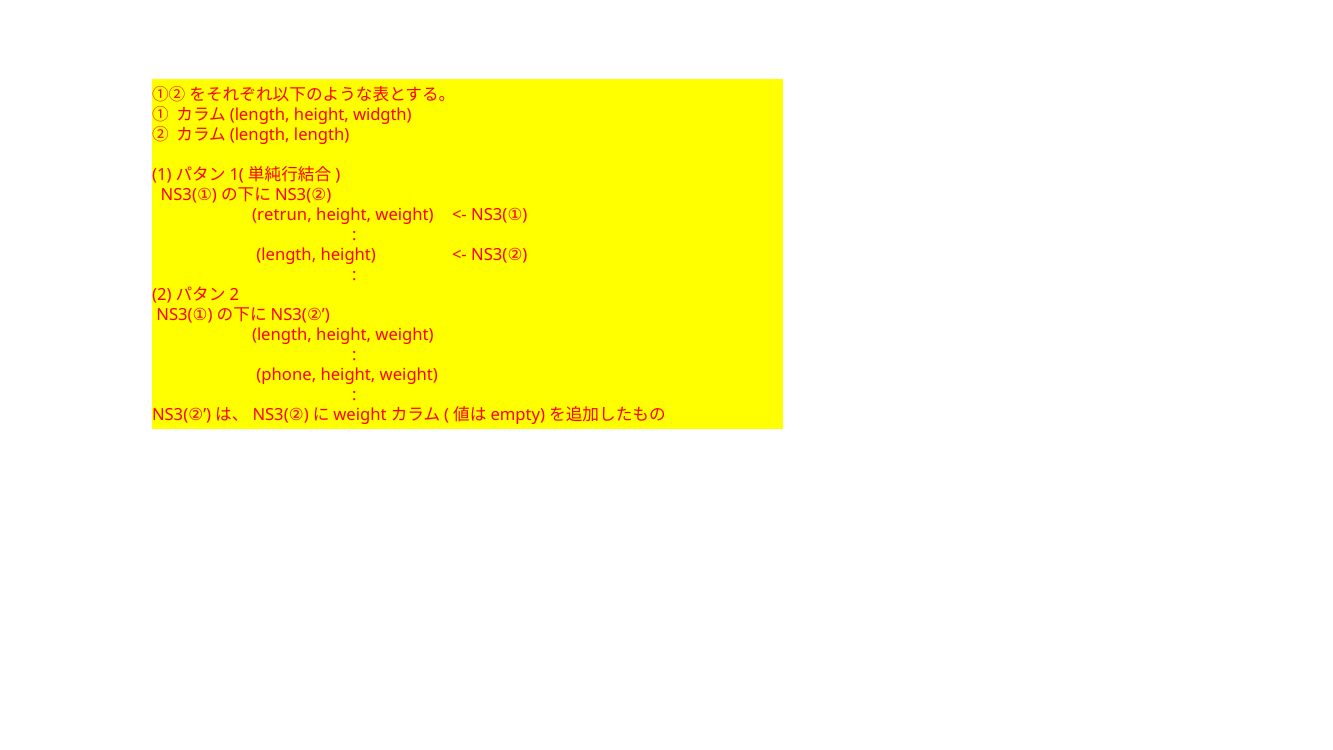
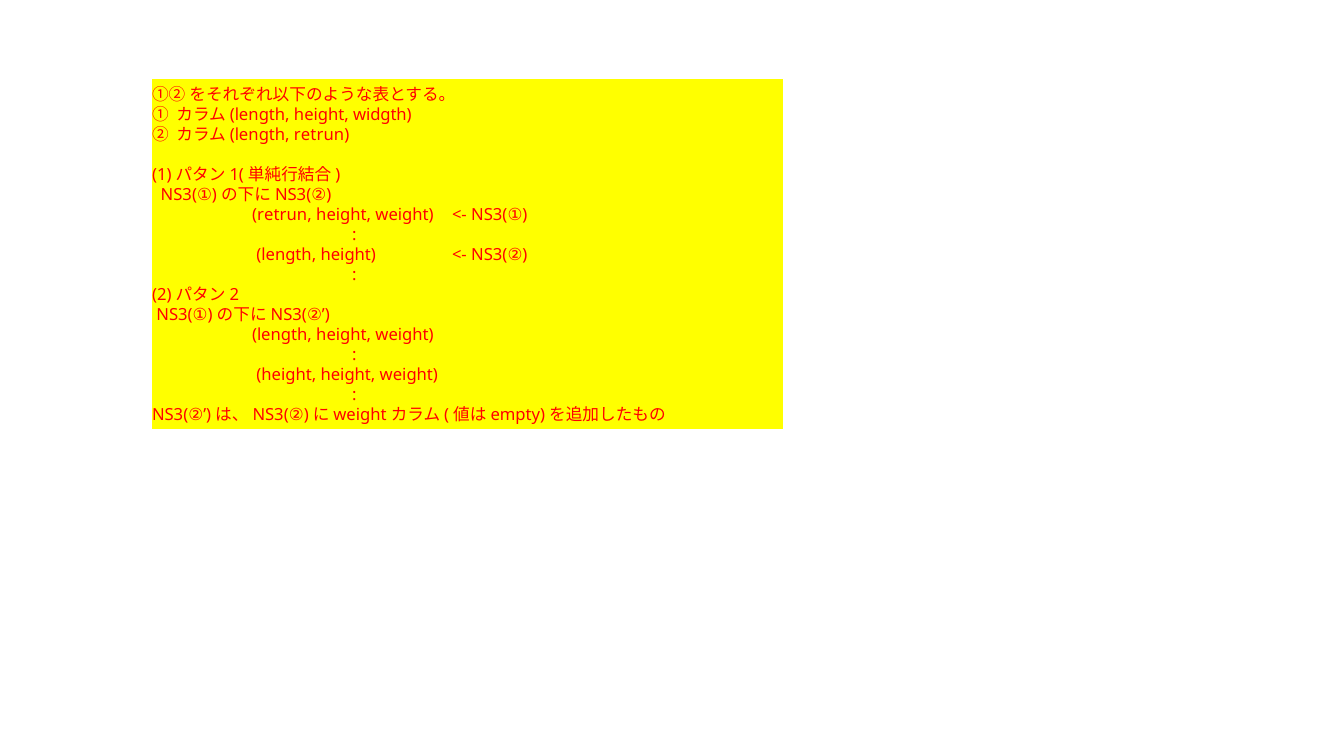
length: length -> retrun (322, 135)
phone: phone -> height (286, 375)
